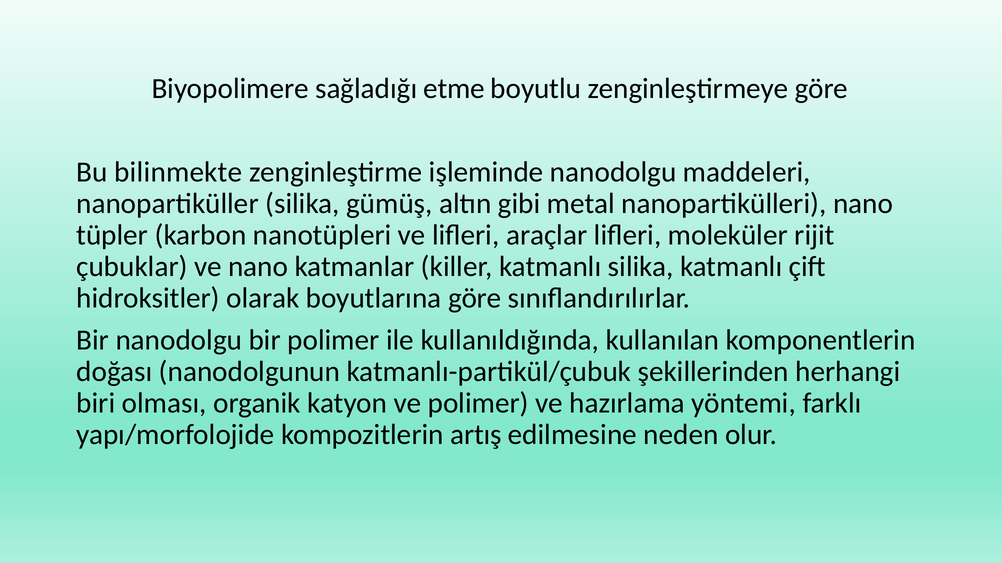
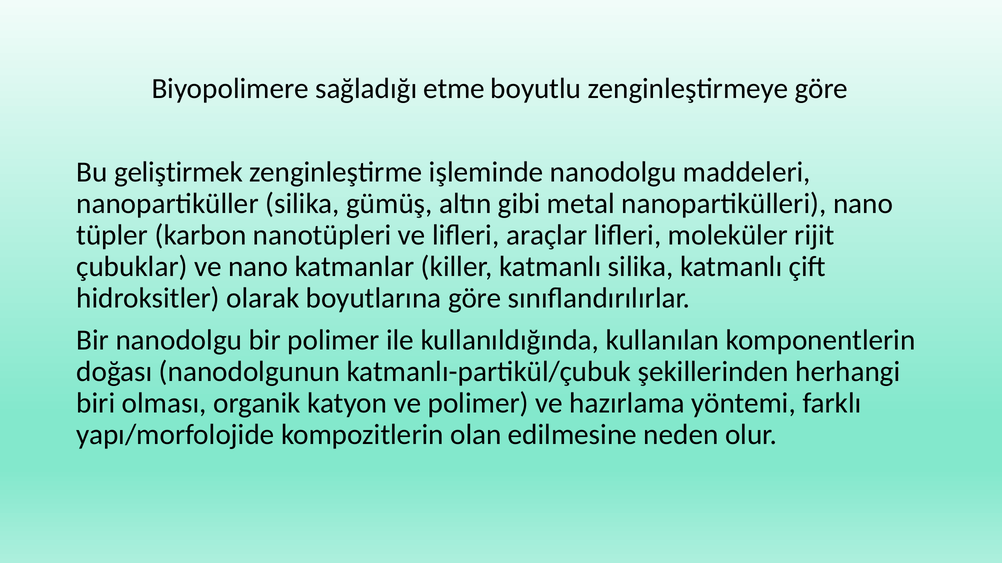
bilinmekte: bilinmekte -> geliştirmek (179, 172)
artış: artış -> olan (476, 435)
